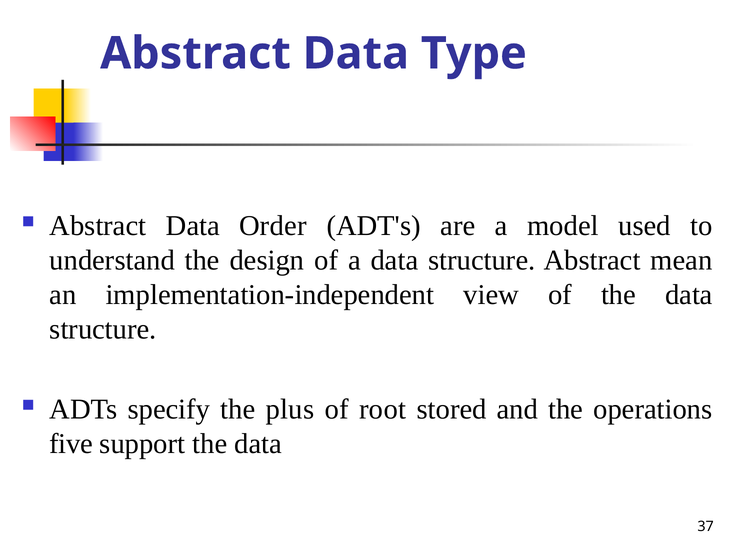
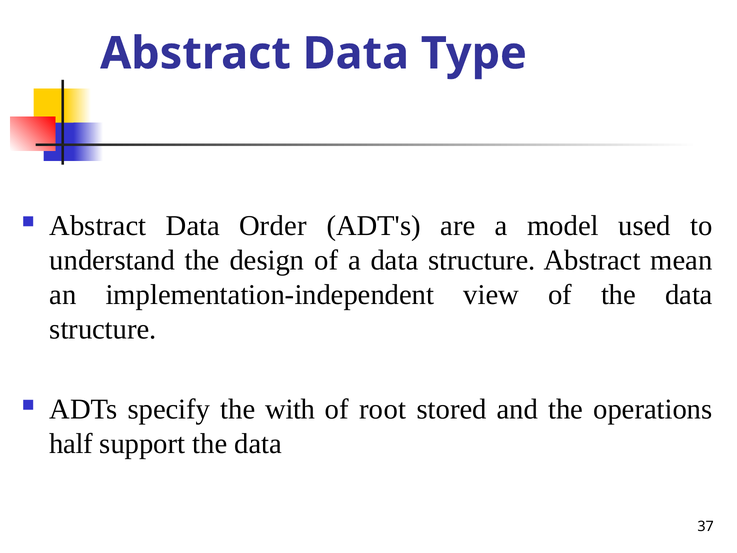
plus: plus -> with (290, 409)
five: five -> half (71, 444)
